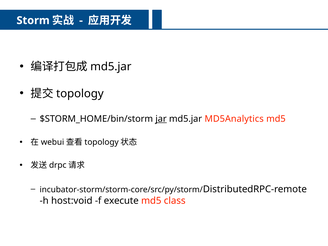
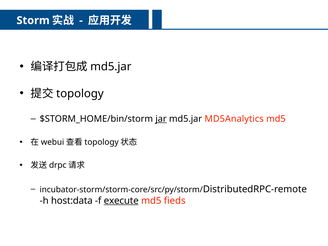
host:void: host:void -> host:data (72, 201)
execute underline: none -> present (121, 201)
class: class -> fieds (175, 201)
